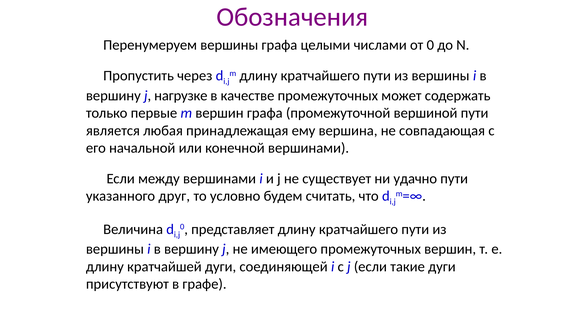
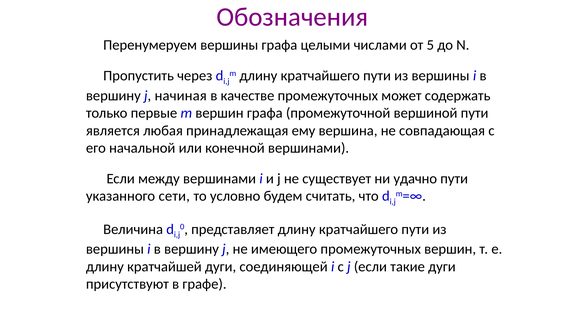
от 0: 0 -> 5 (430, 45)
нагрузке: нагрузке -> начиная (181, 96)
друг: друг -> сети (174, 196)
